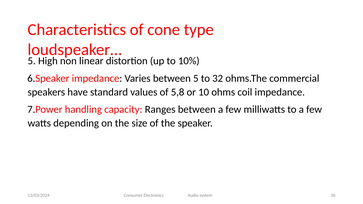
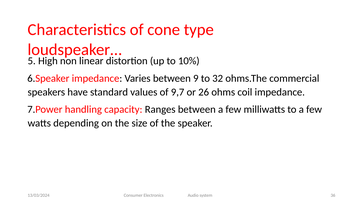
5: 5 -> 9 (196, 79)
5,8: 5,8 -> 9,7 (178, 92)
10: 10 -> 26 (204, 92)
